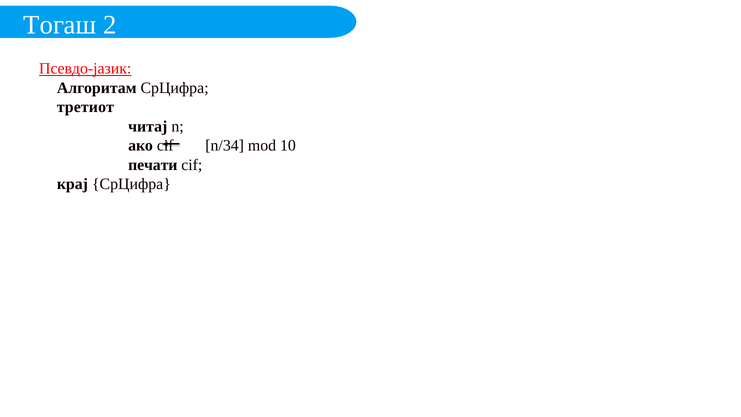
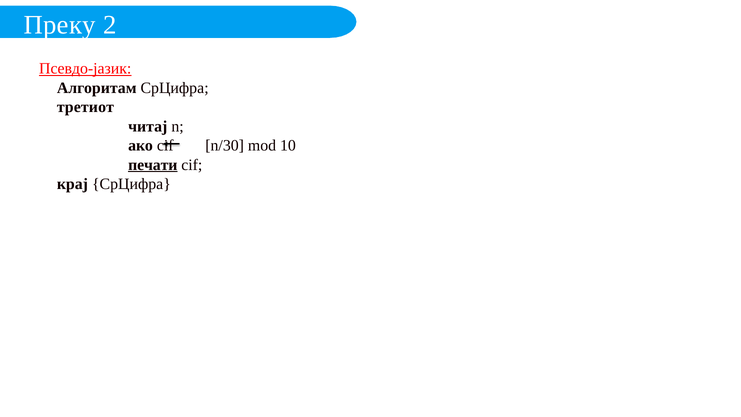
Тогаш: Тогаш -> Преку (60, 25)
n/34: n/34 -> n/30 (225, 146)
печати underline: none -> present (153, 165)
